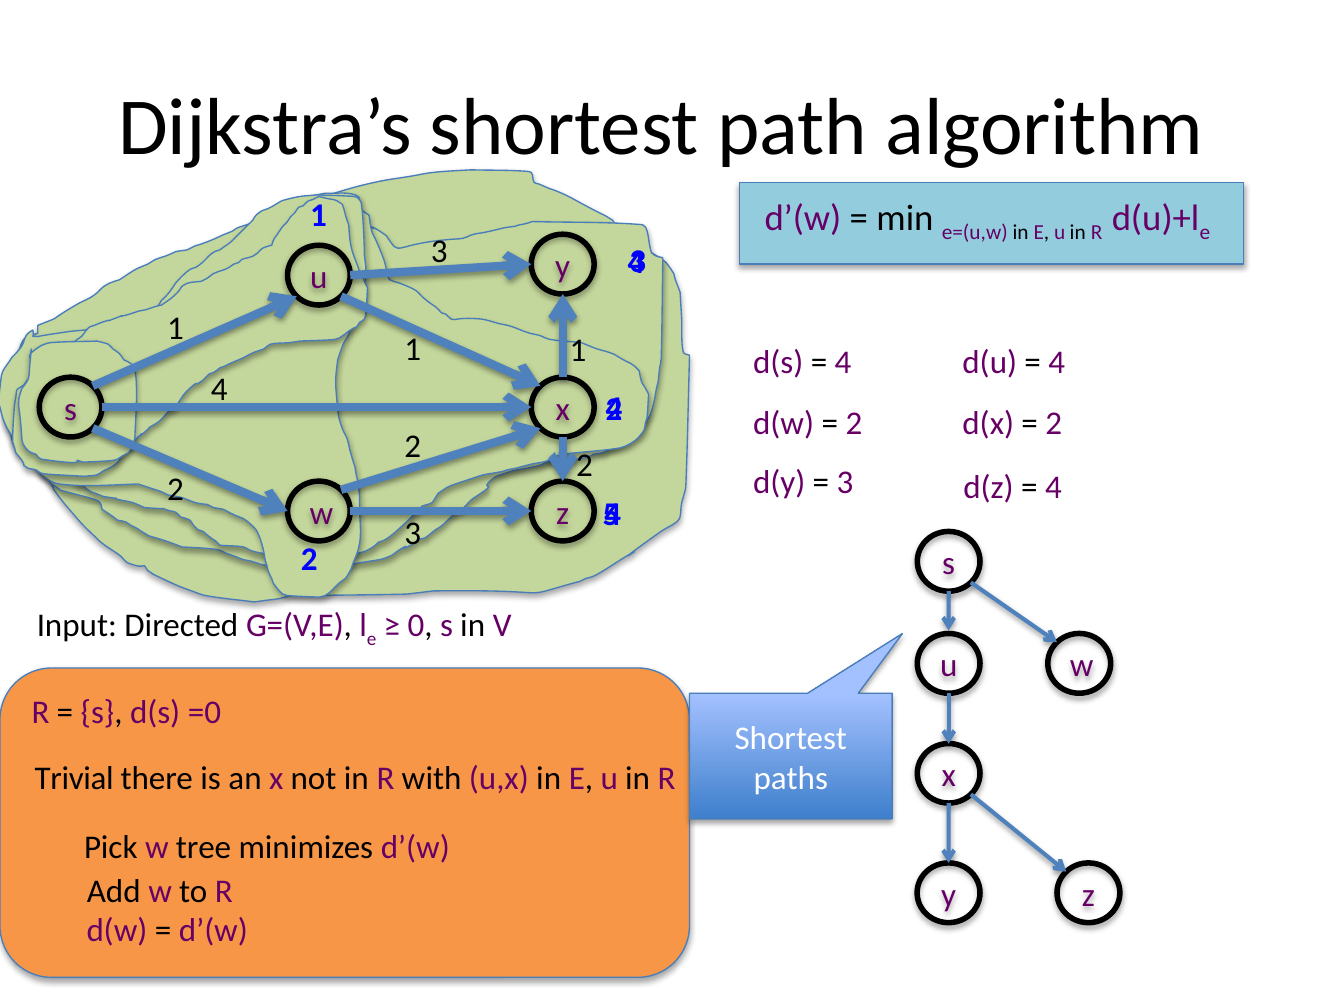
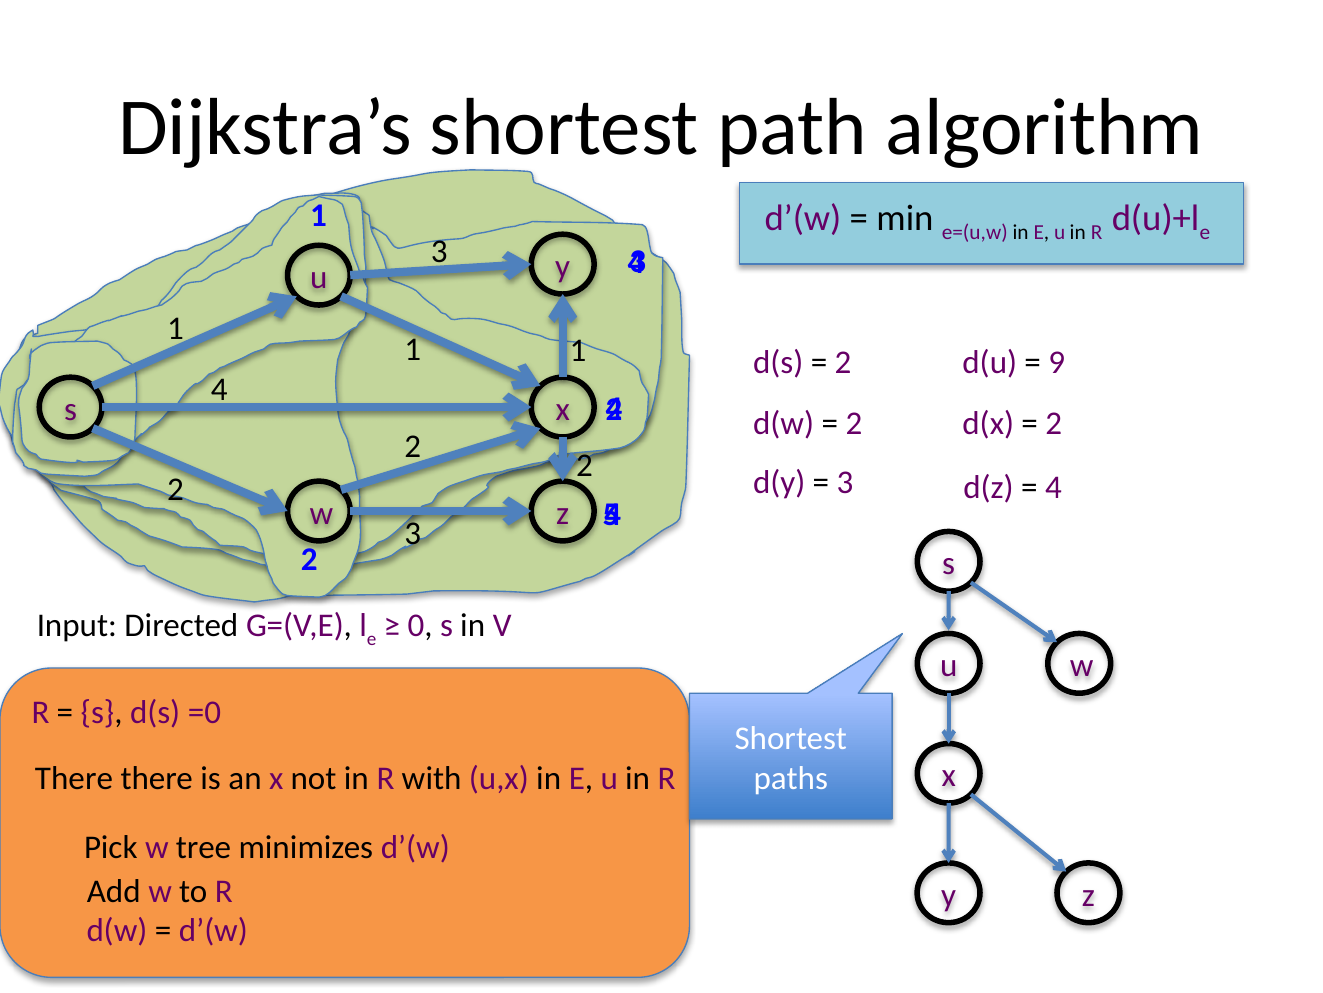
4: 4 -> 2 (843, 362)
4: 4 -> 9 (1057, 362)
Trivial: Trivial -> There (74, 778)
